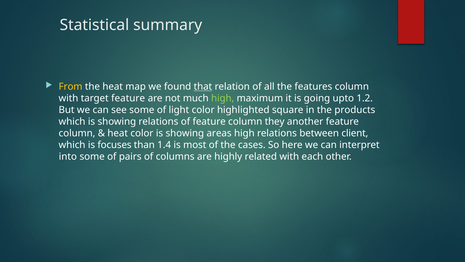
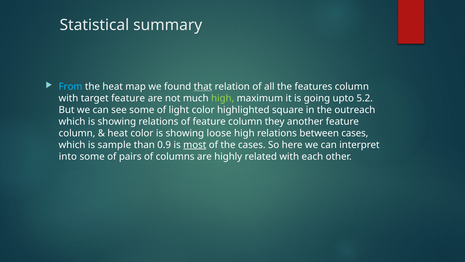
From colour: yellow -> light blue (71, 87)
1.2: 1.2 -> 5.2 (365, 98)
products: products -> outreach (355, 110)
areas: areas -> loose (219, 133)
between client: client -> cases (355, 133)
focuses: focuses -> sample (114, 145)
1.4: 1.4 -> 0.9 (164, 145)
most underline: none -> present (195, 145)
